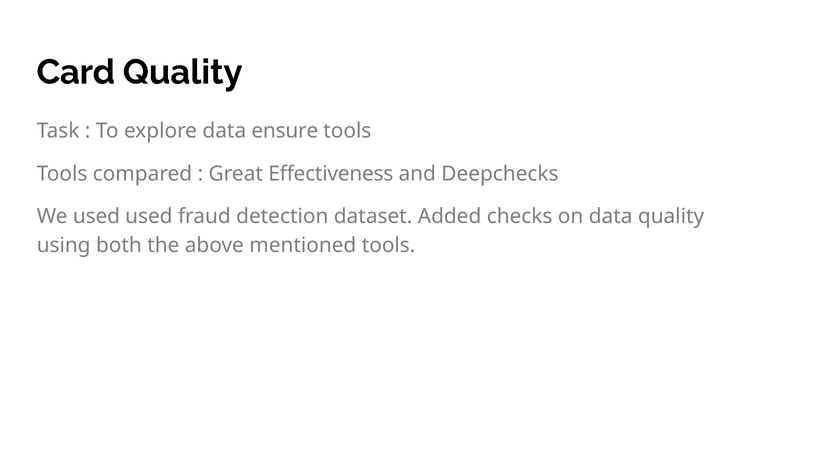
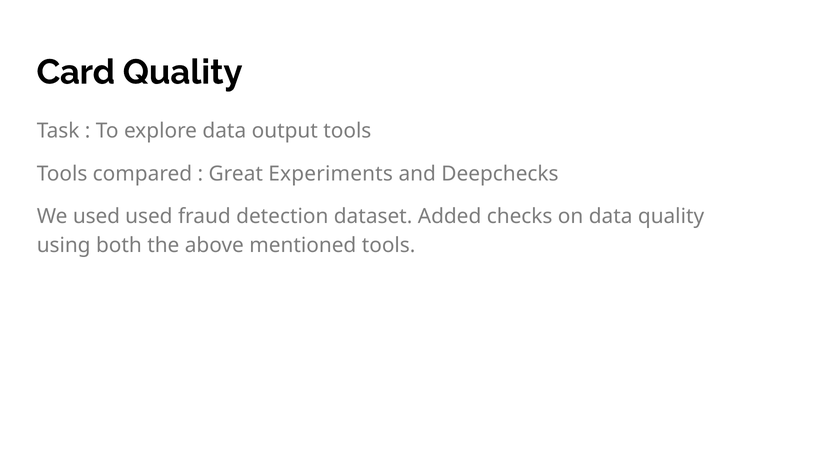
ensure: ensure -> output (285, 131)
Effectiveness: Effectiveness -> Experiments (331, 174)
